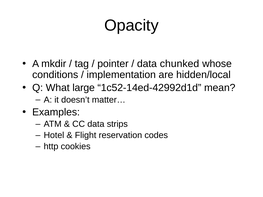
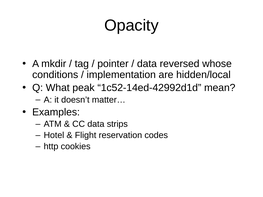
chunked: chunked -> reversed (180, 64)
large: large -> peak (84, 88)
